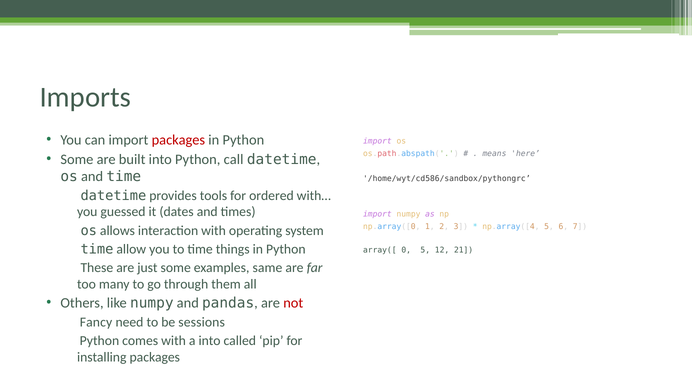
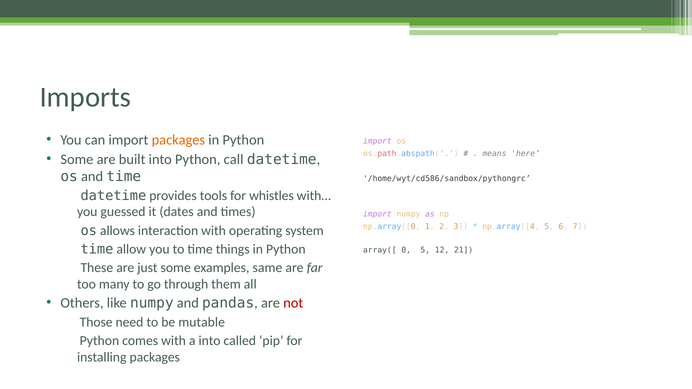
packages colour: red -> orange (178, 140)
ordered: ordered -> whistles (271, 196)
Fancy: Fancy -> Those (96, 322)
sessions: sessions -> mutable (202, 322)
